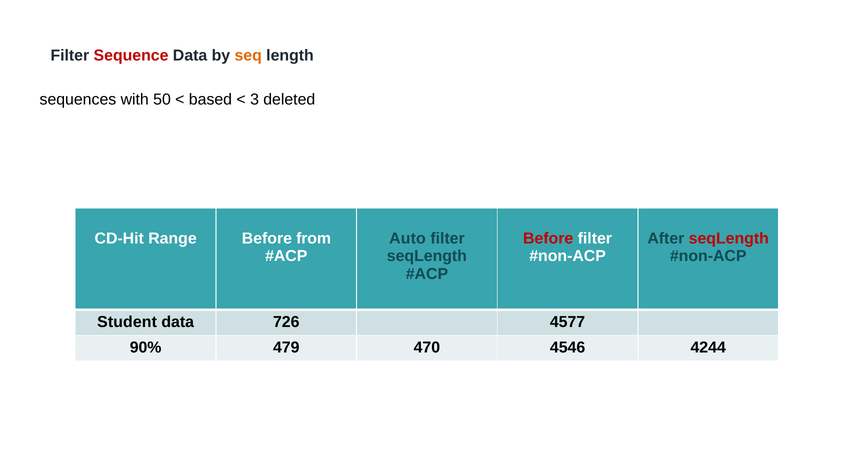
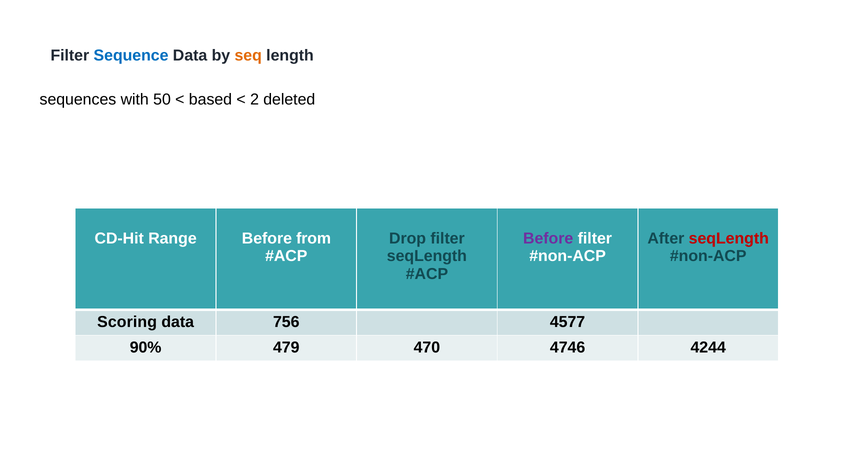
Sequence colour: red -> blue (131, 55)
3: 3 -> 2 (255, 99)
Auto: Auto -> Drop (408, 238)
Before colour: red -> purple (548, 238)
Student: Student -> Scoring (127, 322)
726: 726 -> 756 (286, 322)
4546: 4546 -> 4746 (568, 347)
